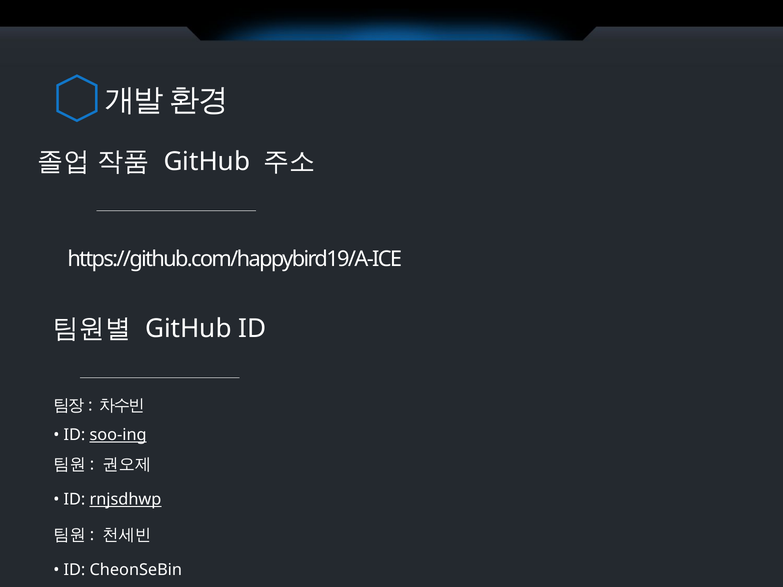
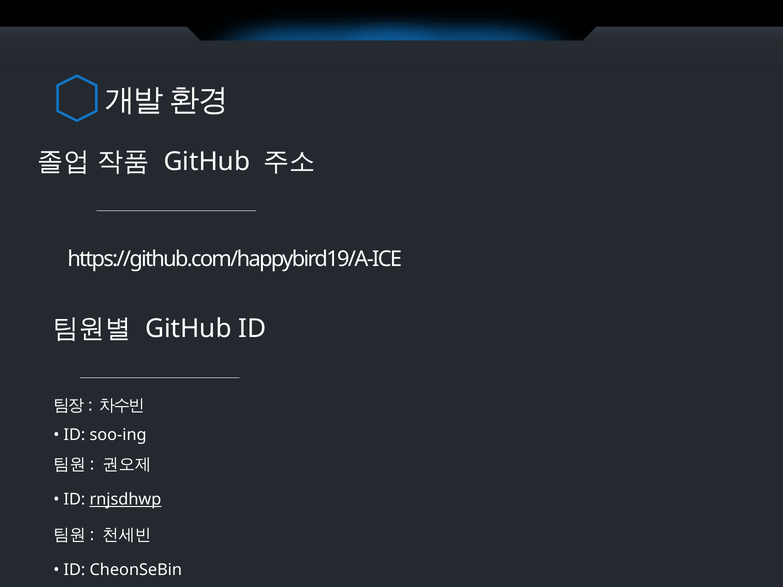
soo-ing underline: present -> none (118, 435)
